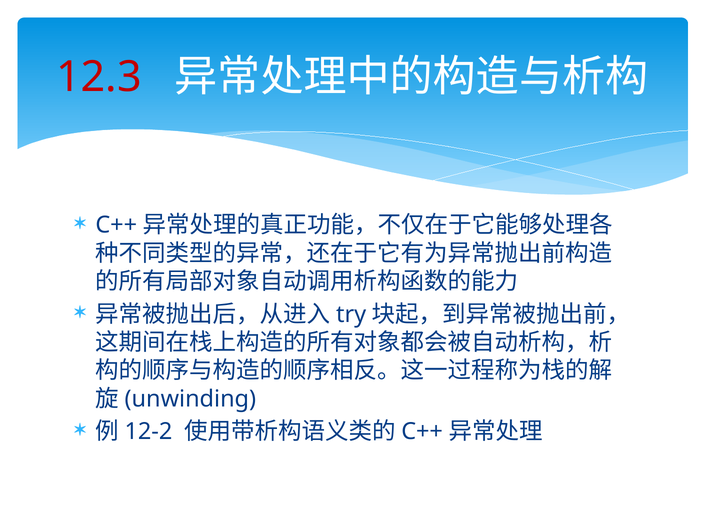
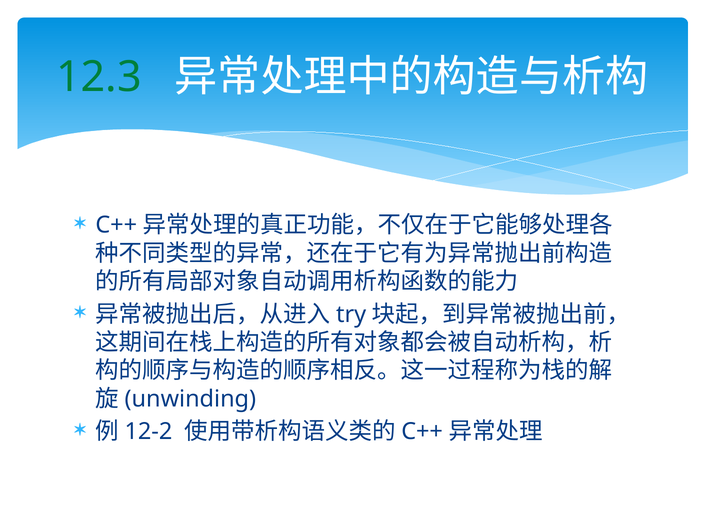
12.3 colour: red -> green (99, 77)
